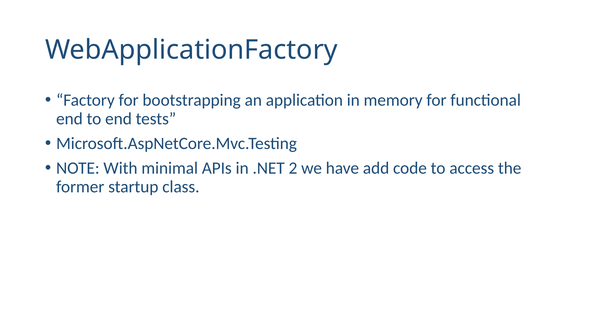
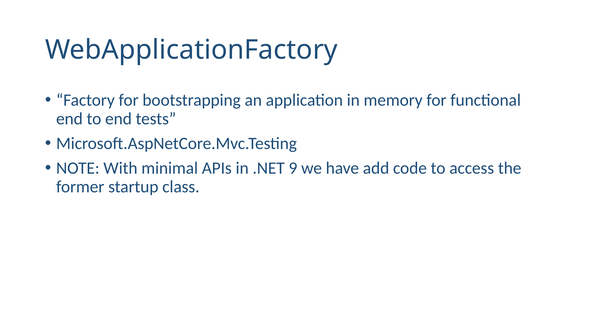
2: 2 -> 9 (293, 168)
